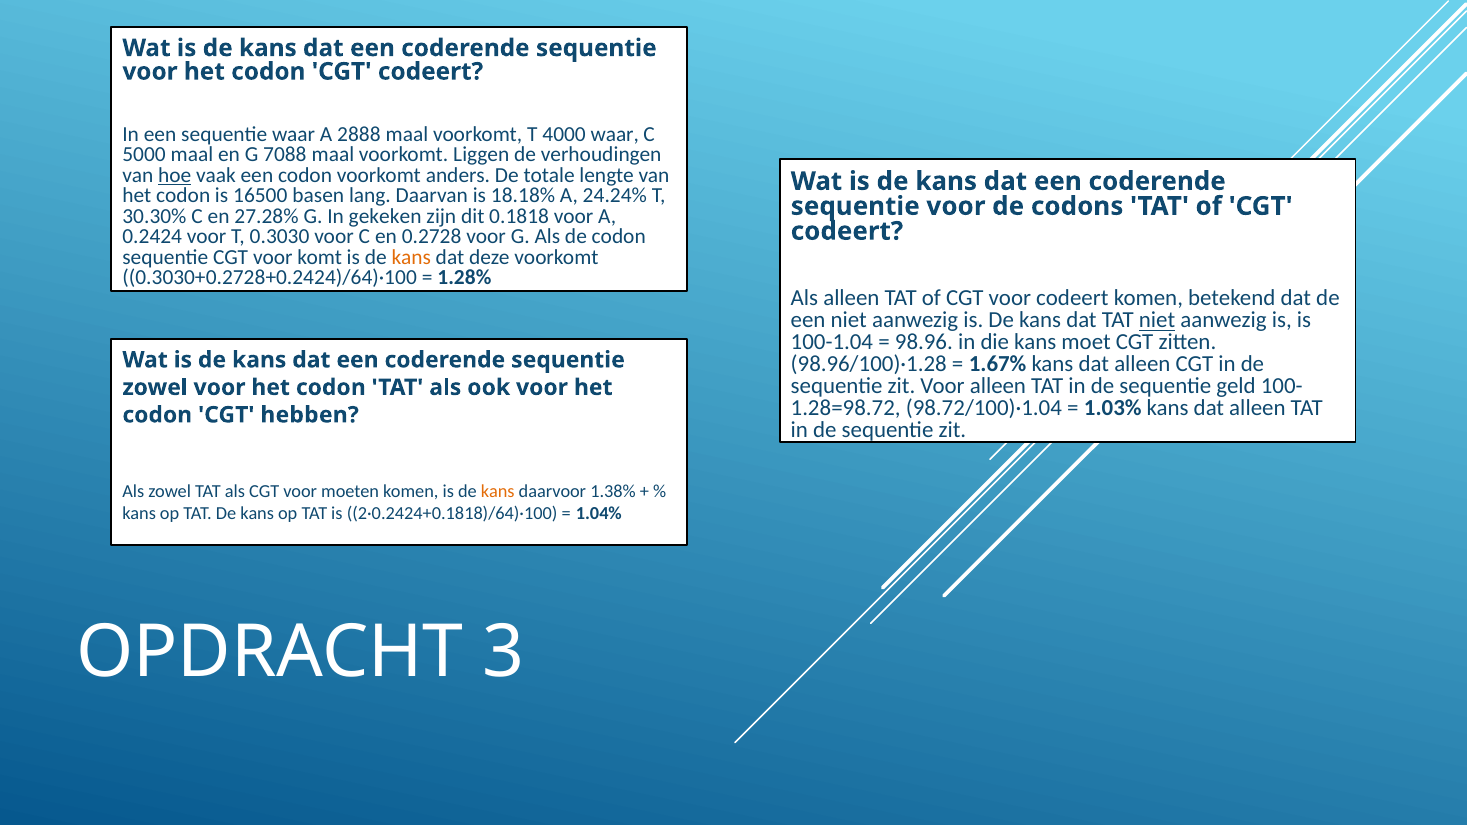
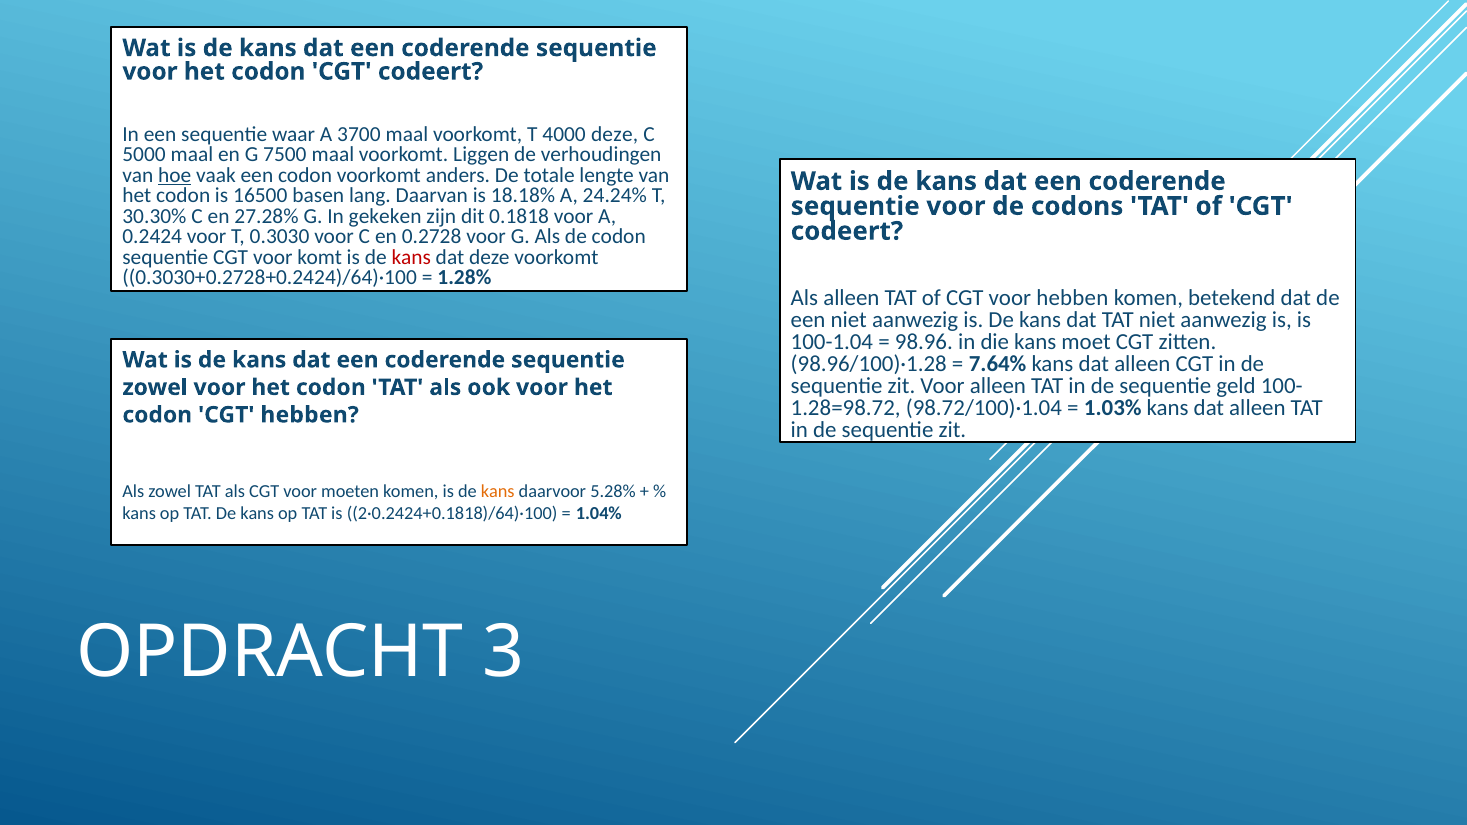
2888: 2888 -> 3700 (359, 134)
4000 waar: waar -> deze (615, 134)
7088: 7088 -> 7500 (285, 155)
kans colour: orange -> red (411, 257)
voor codeert: codeert -> hebben (1072, 298)
niet underline: present -> none (1157, 320)
1.67%: 1.67% -> 7.64% (998, 364)
1.38%: 1.38% -> 5.28% (613, 491)
